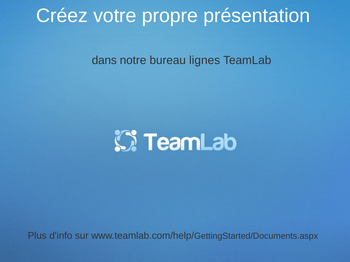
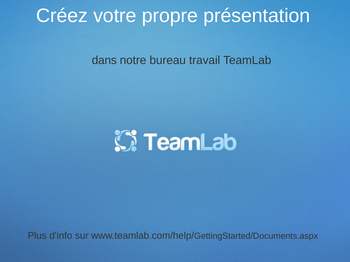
lignes: lignes -> travail (205, 60)
